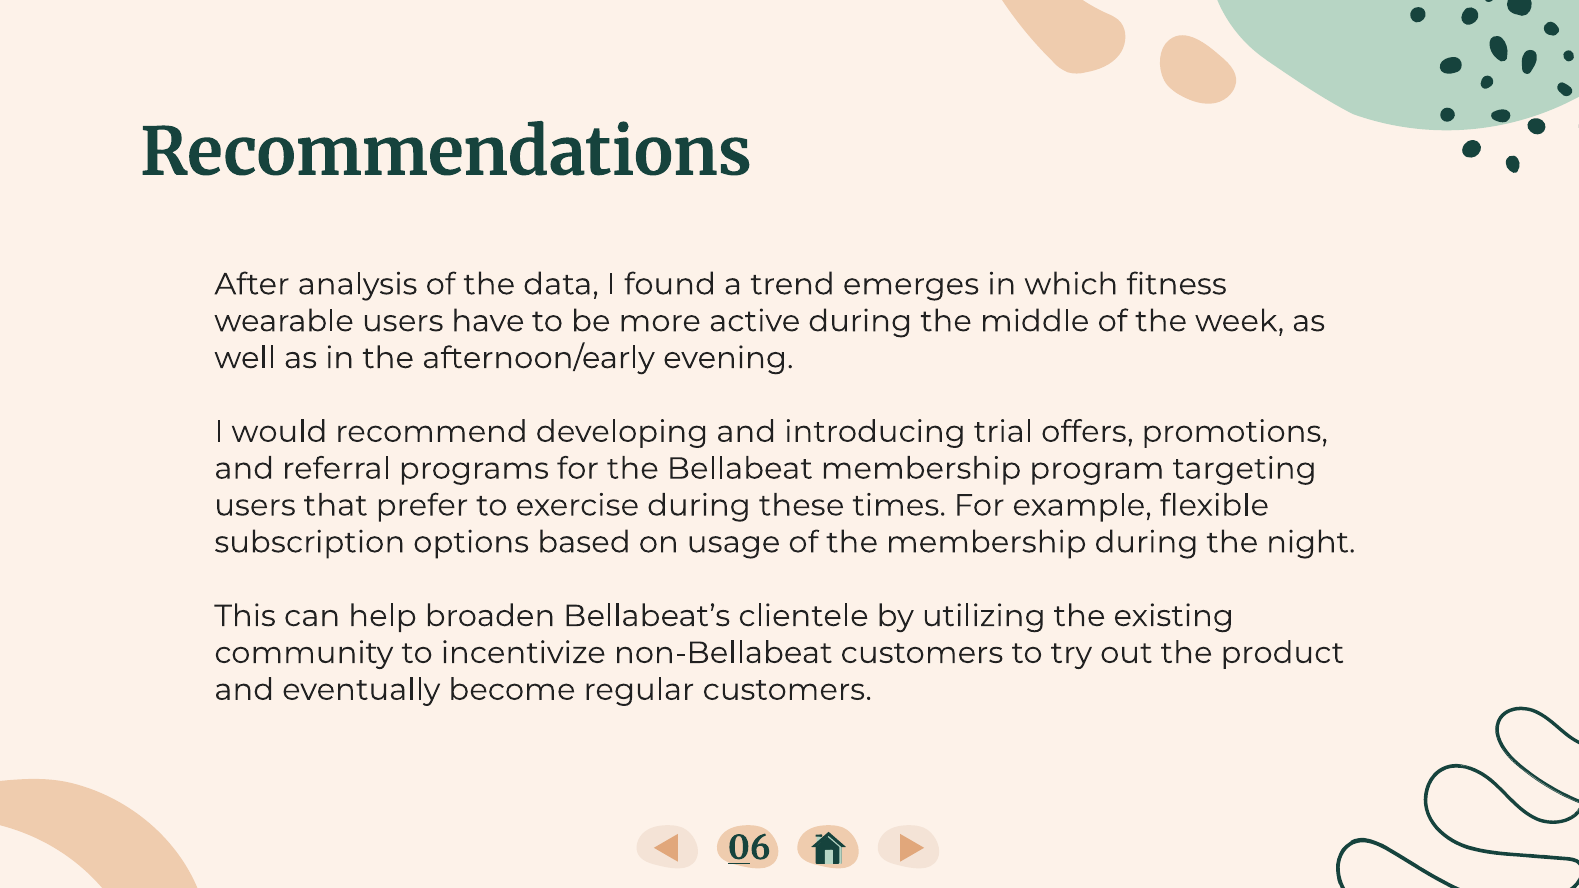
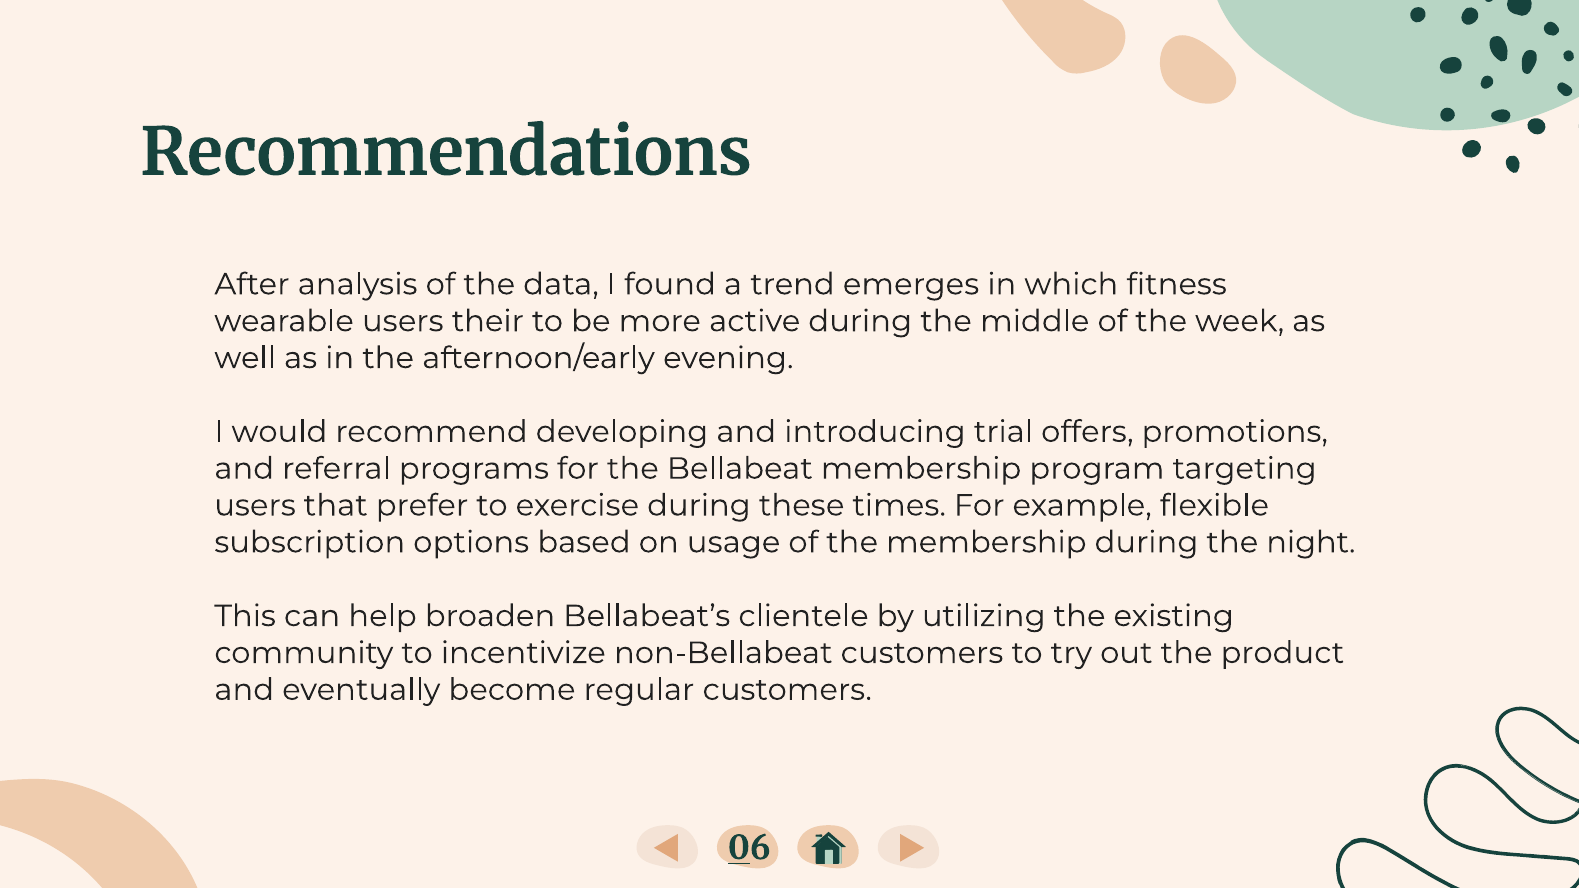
have: have -> their (488, 321)
